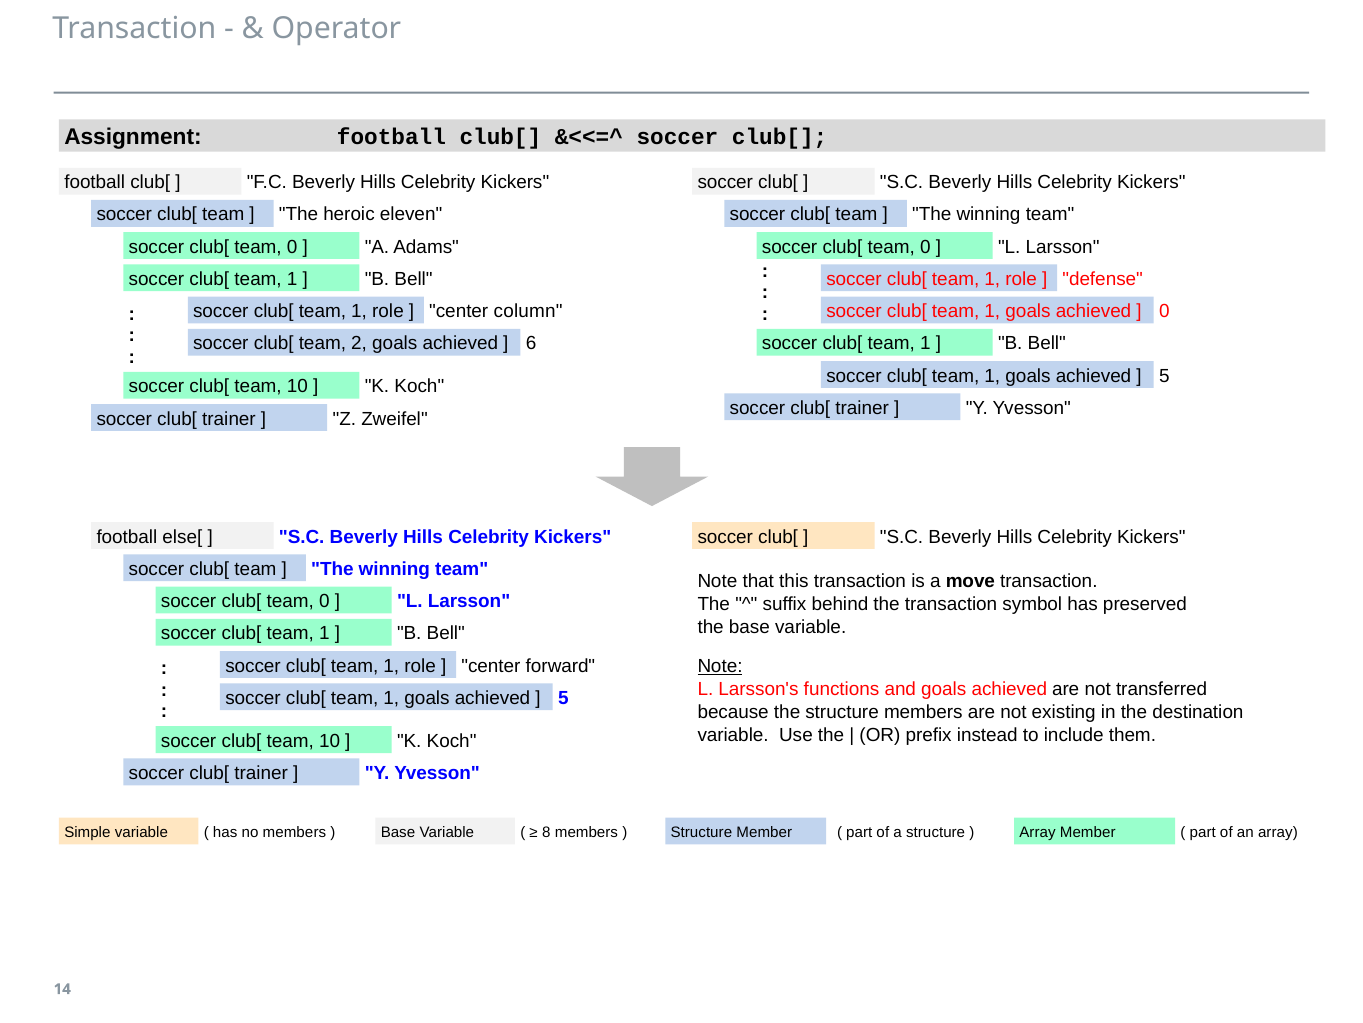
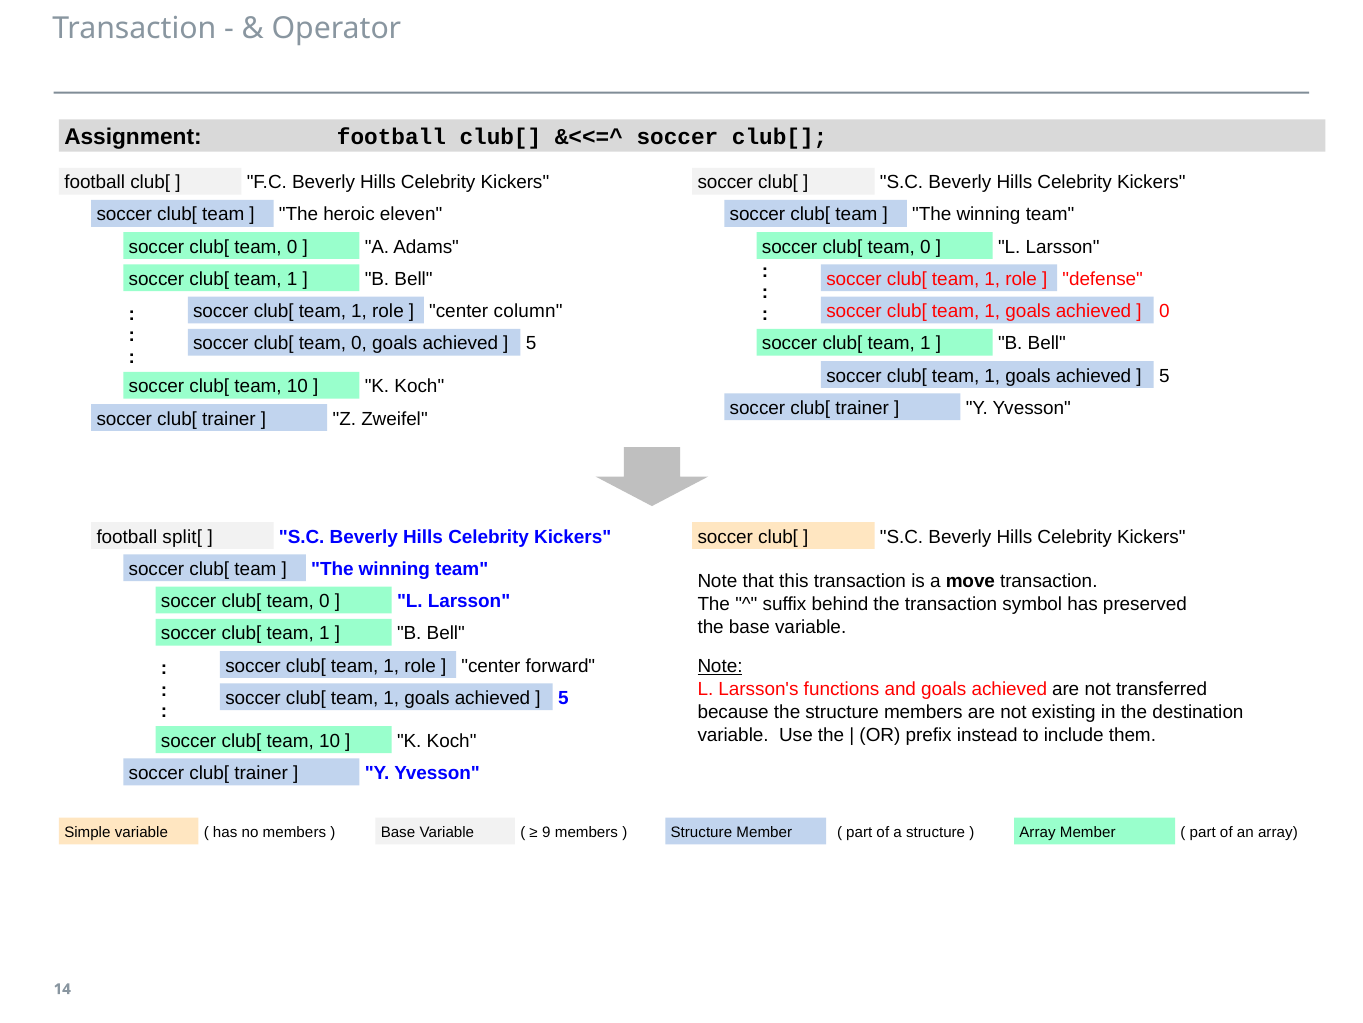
2: 2 -> 0 (359, 343)
6: 6 -> 5 (531, 343)
else[: else[ -> split[ (182, 537)
8: 8 -> 9 (546, 831)
